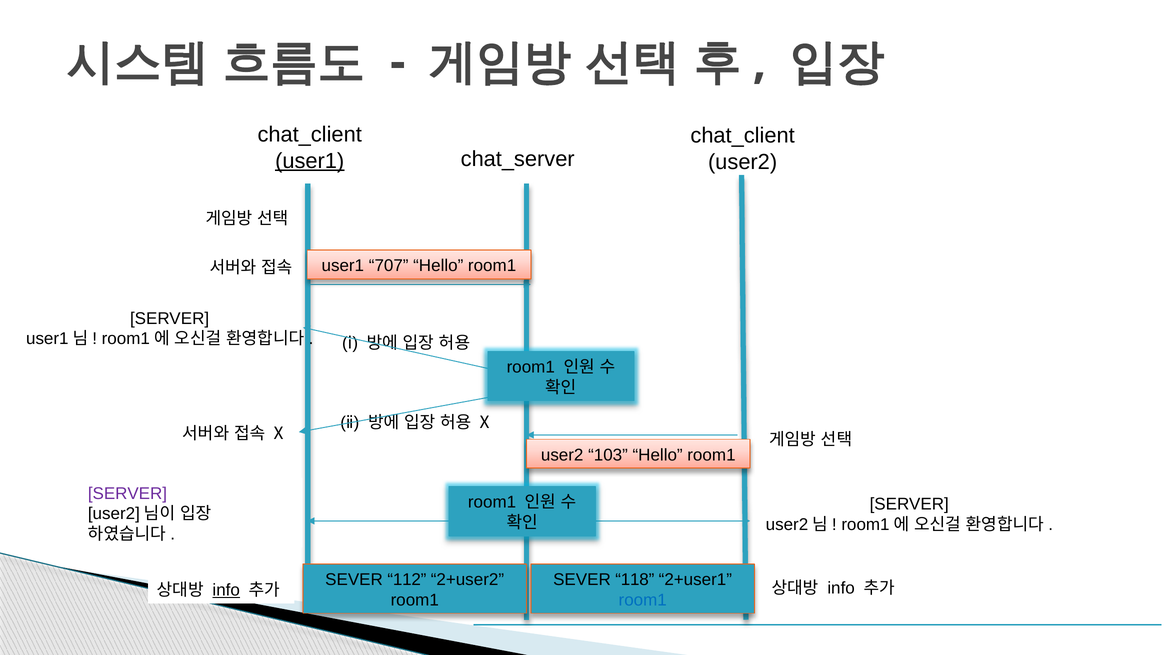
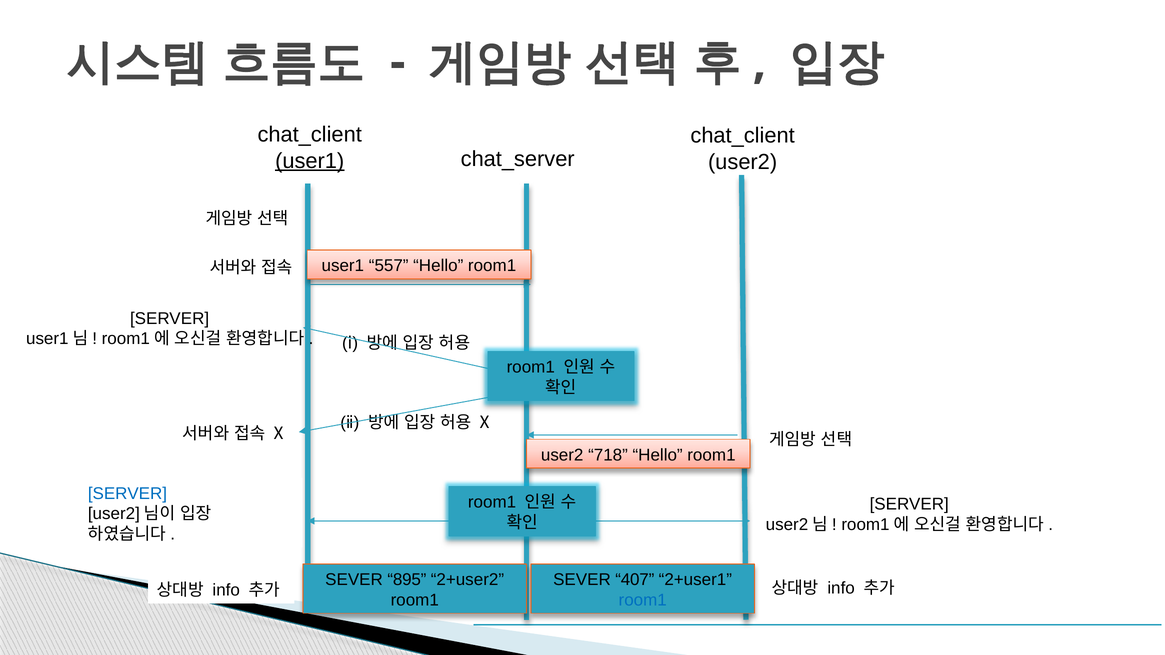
707: 707 -> 557 (389, 266)
103: 103 -> 718 (608, 455)
SERVER colour: purple -> blue (127, 494)
112: 112 -> 895 (407, 580)
118: 118 -> 407 (635, 580)
info underline: present -> none (226, 590)
